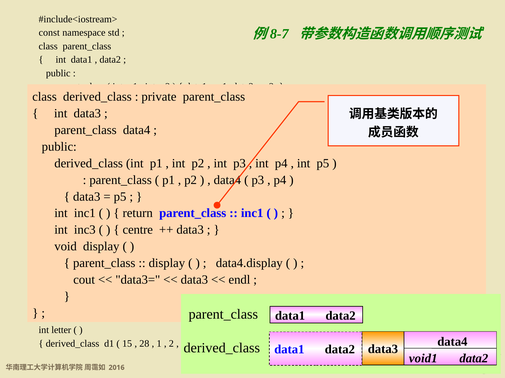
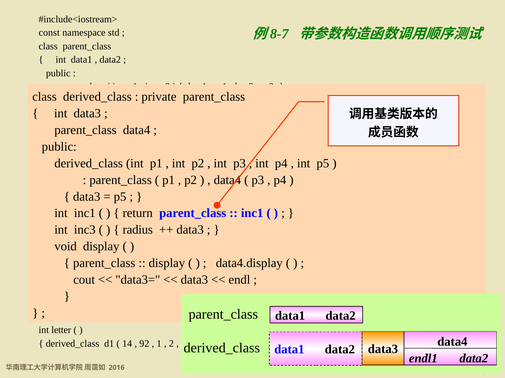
centre: centre -> radius (138, 230)
15: 15 -> 14 (127, 344)
28: 28 -> 92 (144, 344)
void1: void1 -> endl1 (423, 359)
